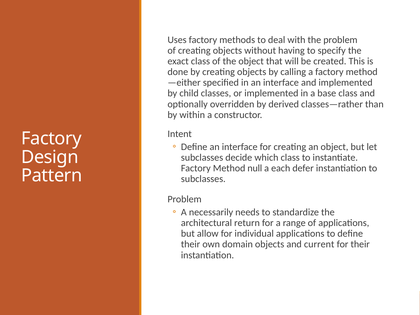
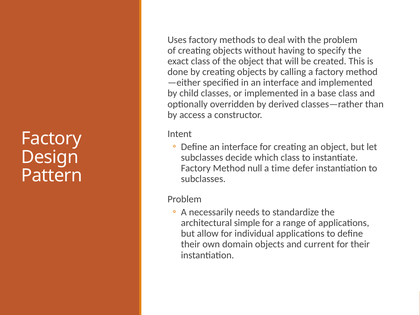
within: within -> access (192, 115)
each: each -> time (281, 168)
return: return -> simple (247, 223)
